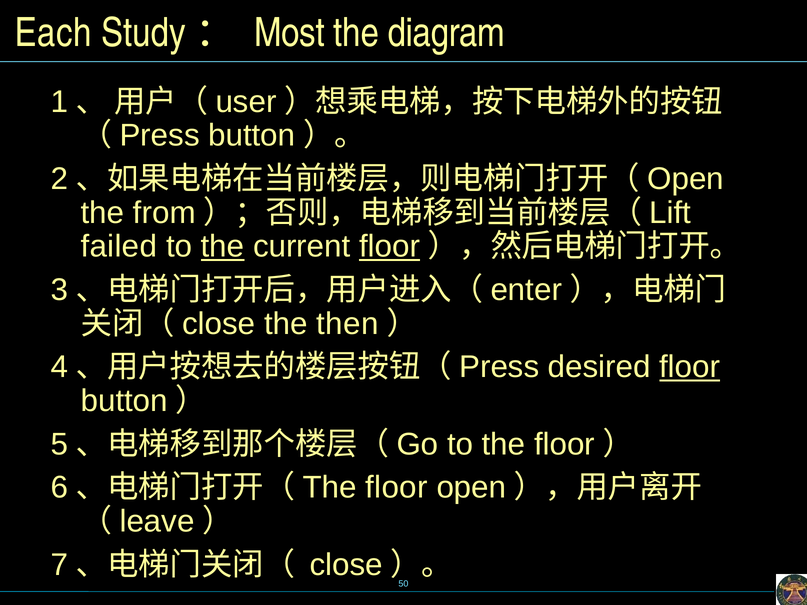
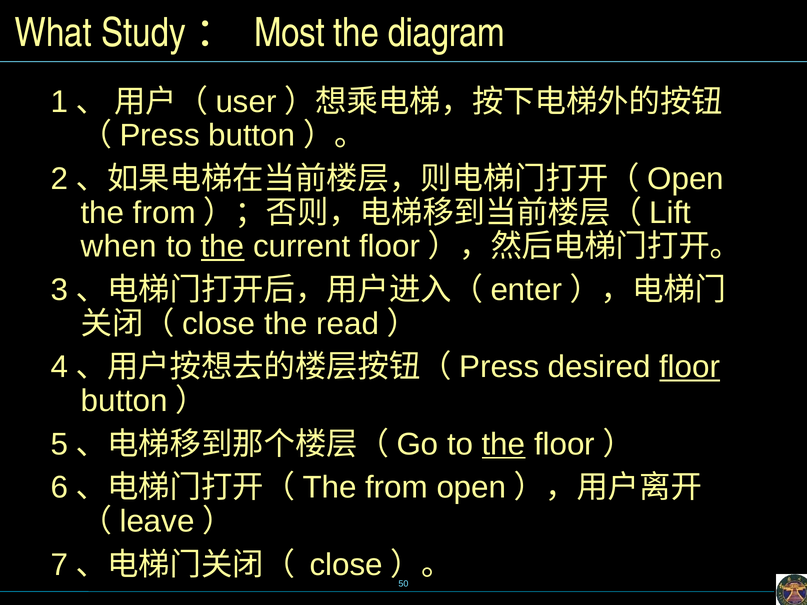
Each: Each -> What (53, 33)
failed: failed -> when (119, 247)
floor underline: present -> none (390, 247)
then: then -> read (348, 324)
the underline: none -> present (504, 444)
floor: floor -> from (397, 488)
